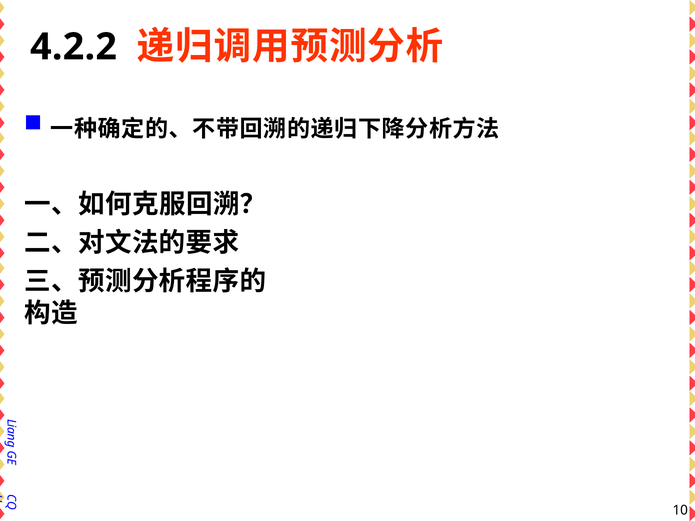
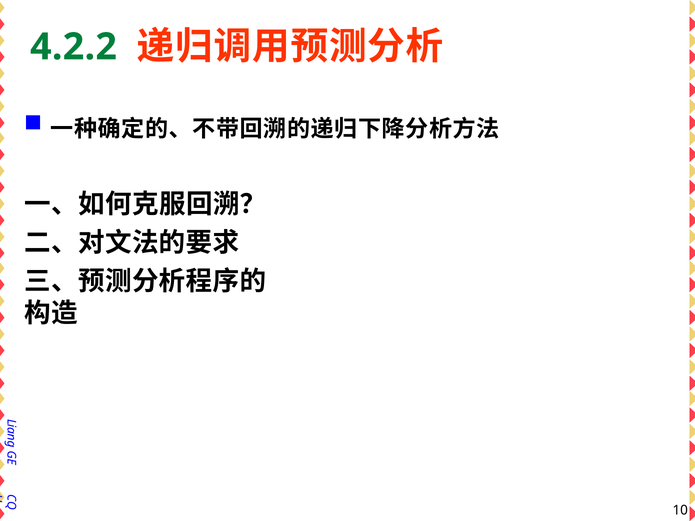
4.2.2 colour: black -> green (74, 47)
